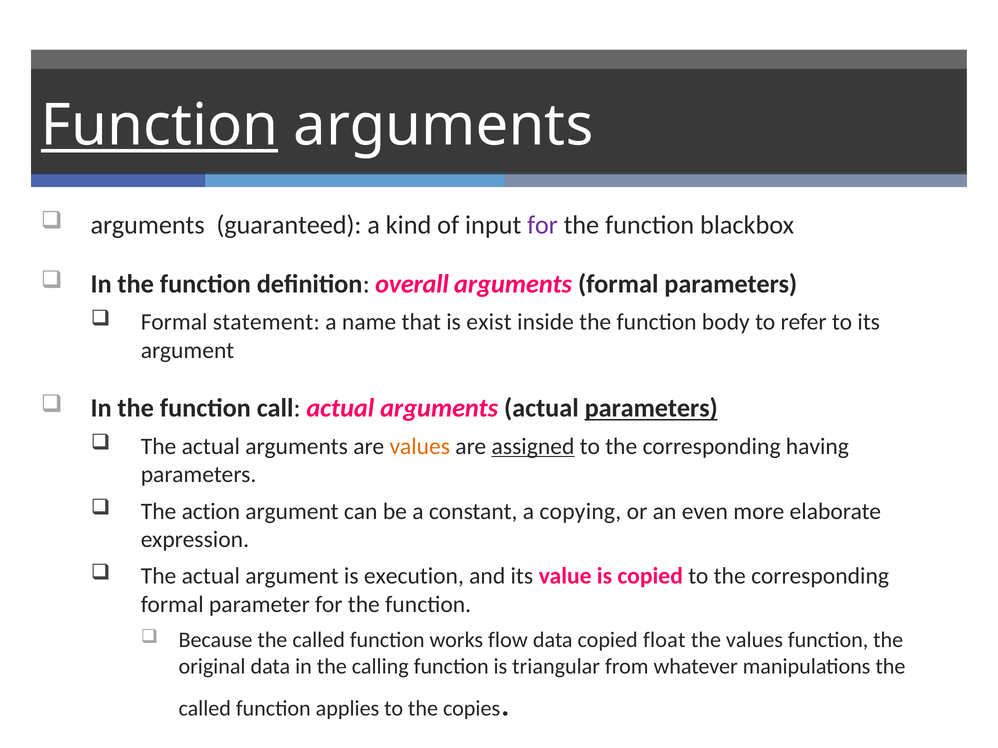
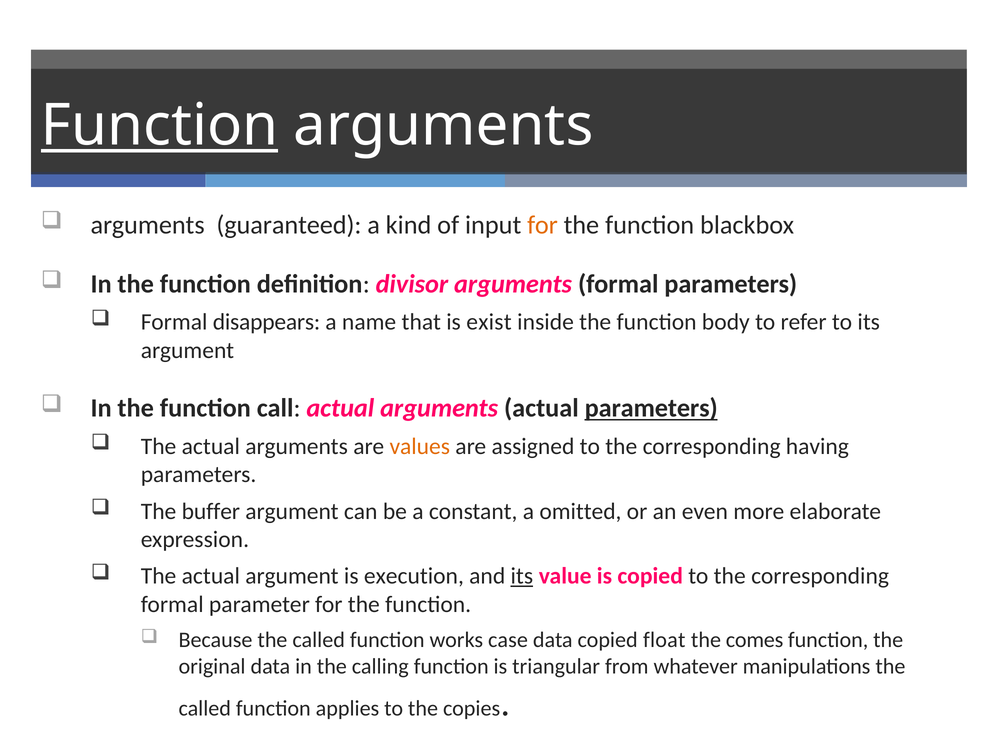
for colour: purple -> orange (543, 225)
overall: overall -> divisor (412, 284)
statement: statement -> disappears (267, 322)
assigned underline: present -> none (533, 447)
action: action -> buffer (211, 512)
copying: copying -> omitted (580, 512)
its underline: none -> present (522, 576)
flow: flow -> case (508, 640)
the values: values -> comes (755, 640)
